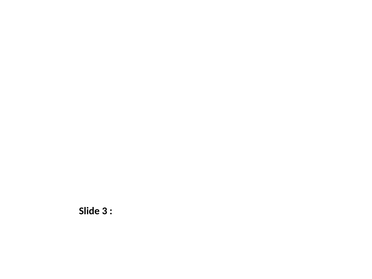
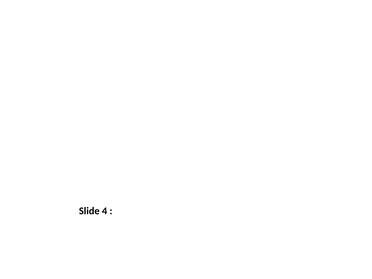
3: 3 -> 4 (105, 211)
